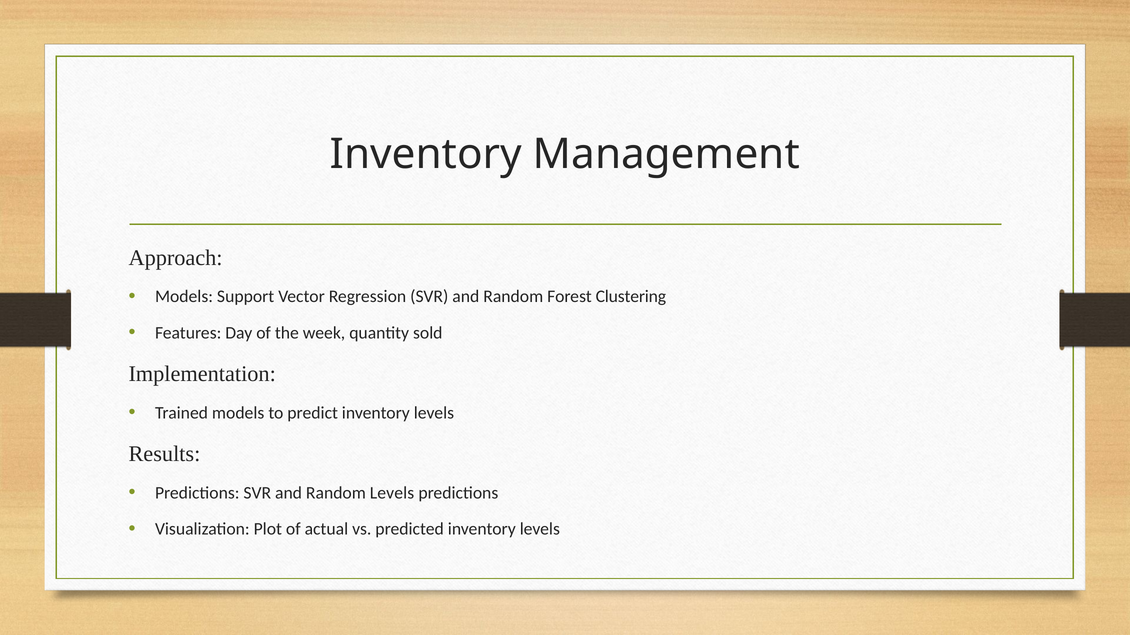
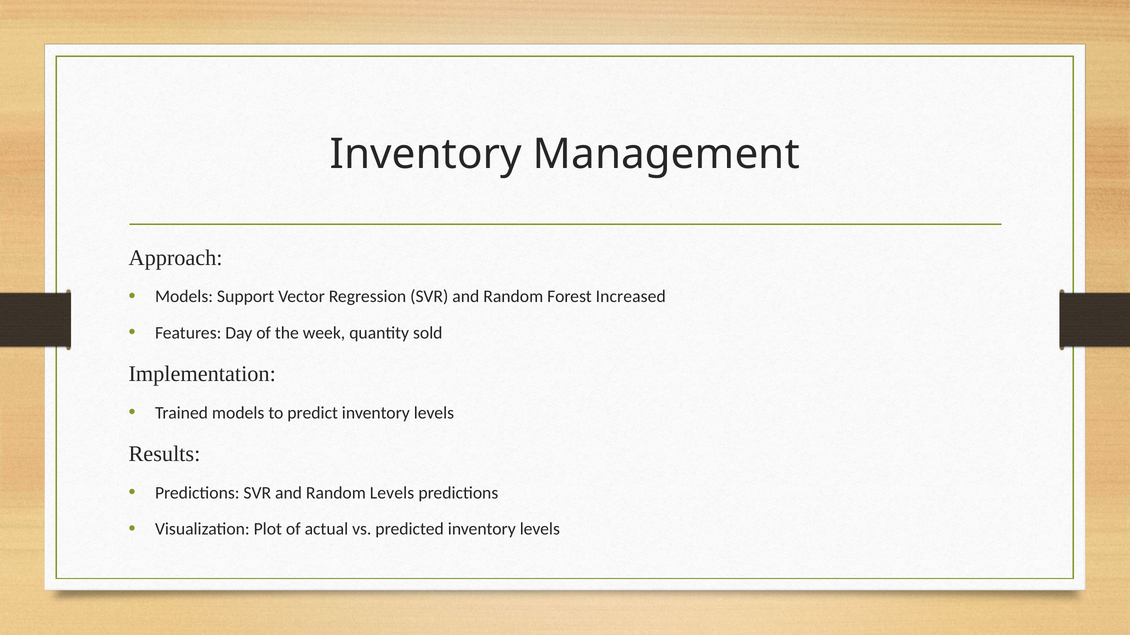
Clustering: Clustering -> Increased (631, 297)
